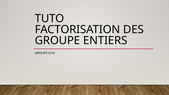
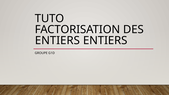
GROUPE: GROUPE -> ENTIERS (57, 40)
